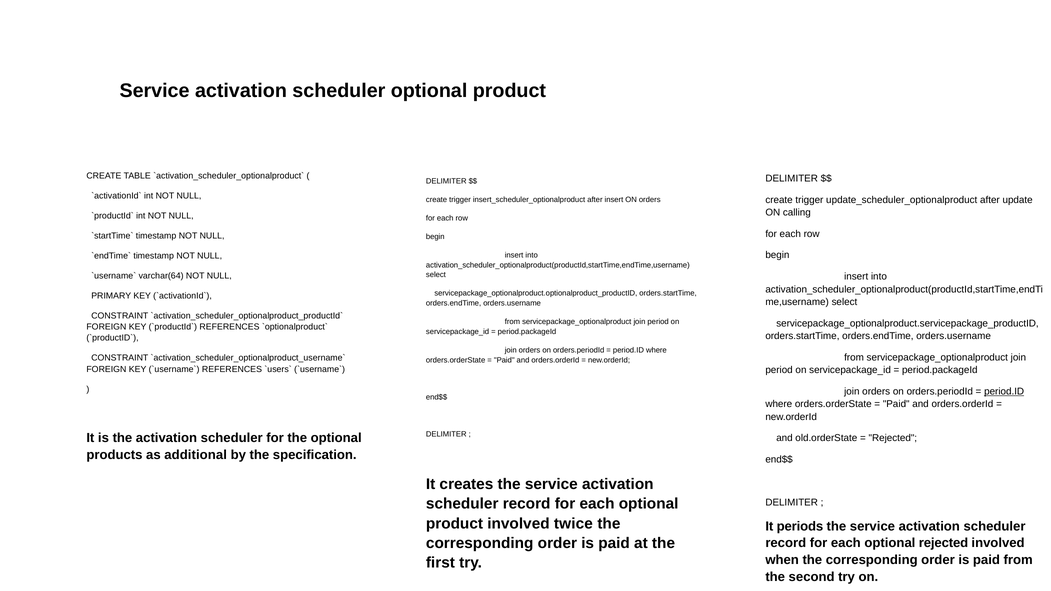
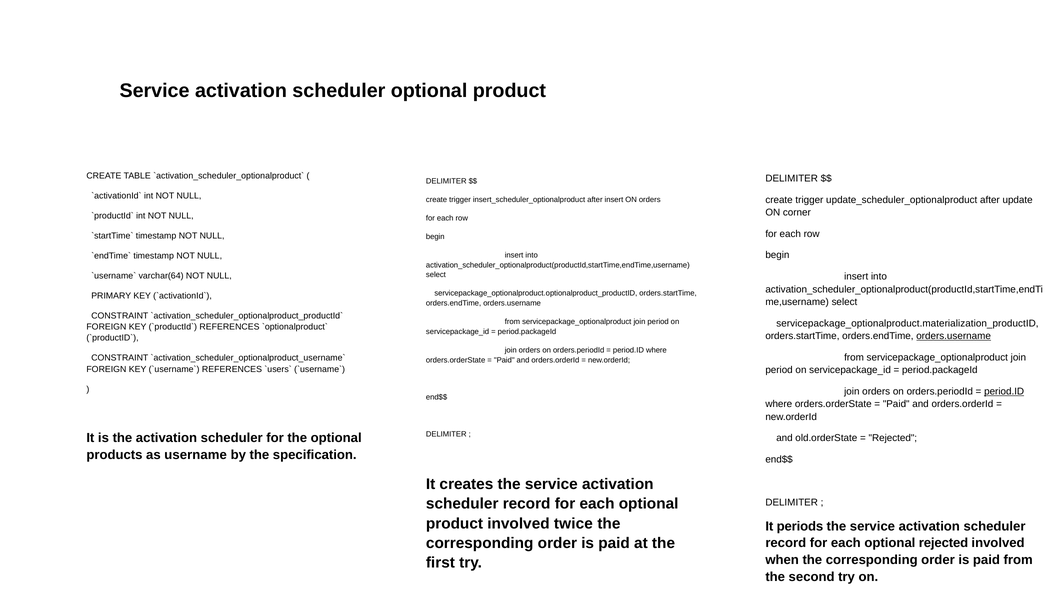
calling: calling -> corner (797, 212)
servicepackage_optionalproduct.servicepackage_productID: servicepackage_optionalproduct.servicepackage_productID -> servicepackage_optionalproduct.materialization_productID (907, 323)
orders.username underline: none -> present (954, 336)
additional: additional -> username (196, 455)
